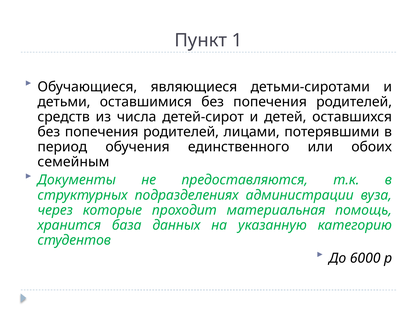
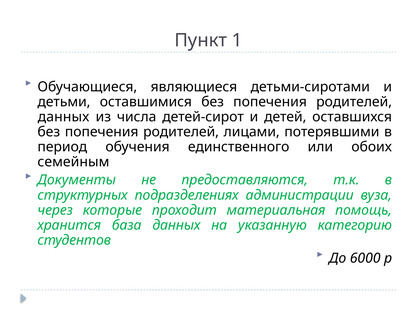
средств: средств -> данных (64, 117)
